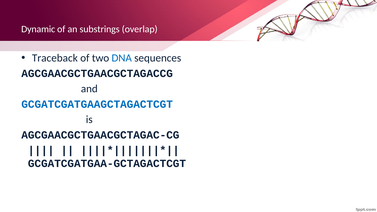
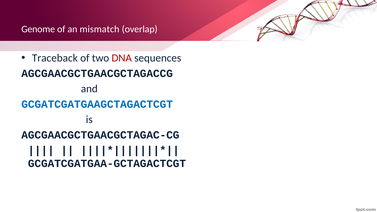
Dynamic: Dynamic -> Genome (38, 29)
substrings: substrings -> mismatch (100, 29)
DNA colour: blue -> red (122, 58)
